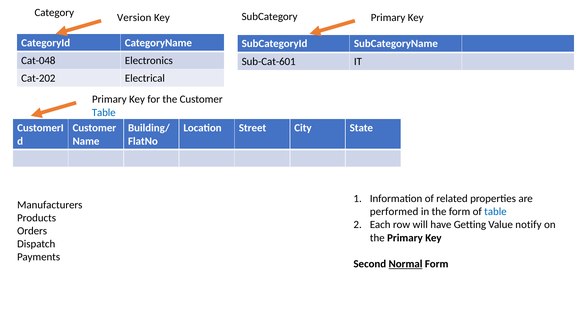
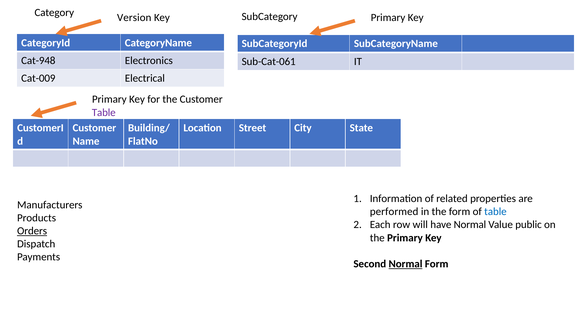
Cat-048: Cat-048 -> Cat-948 (38, 61)
Sub-Cat-601: Sub-Cat-601 -> Sub-Cat-061 (269, 61)
Cat-202: Cat-202 -> Cat-009 (38, 78)
Table colour: blue -> purple (104, 113)
have Getting: Getting -> Normal (470, 225)
notify: notify -> public (529, 225)
Orders underline: none -> present (32, 231)
